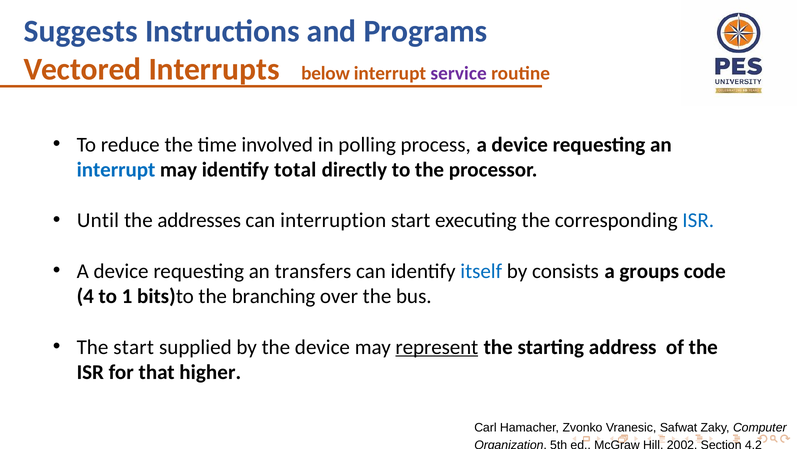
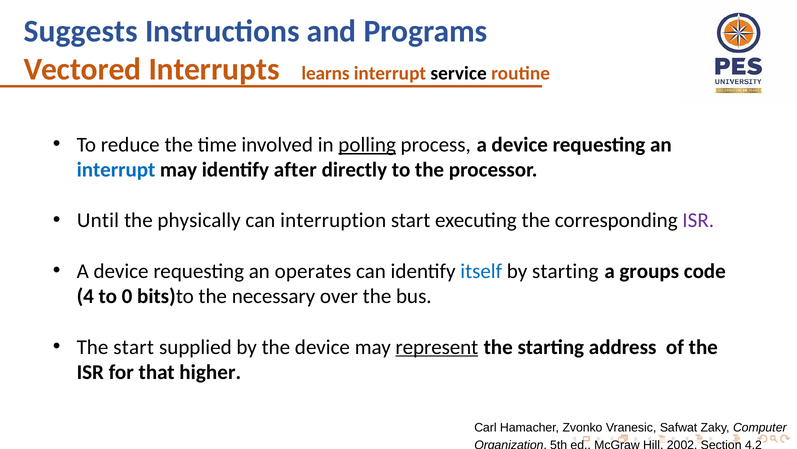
below: below -> learns (325, 73)
service colour: purple -> black (459, 73)
polling underline: none -> present (367, 144)
total: total -> after (295, 170)
addresses: addresses -> physically (199, 220)
ISR colour: blue -> purple (698, 220)
transfers: transfers -> operates (313, 271)
by consists: consists -> starting (565, 271)
1: 1 -> 0 (127, 296)
branching: branching -> necessary (274, 296)
